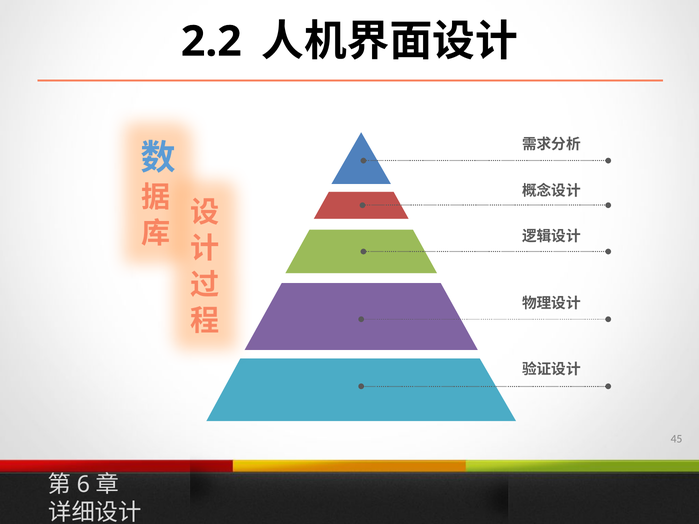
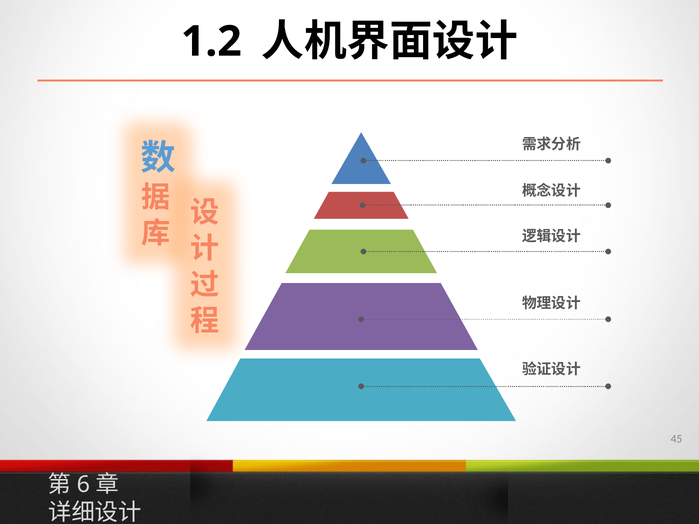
2.2: 2.2 -> 1.2 (211, 42)
